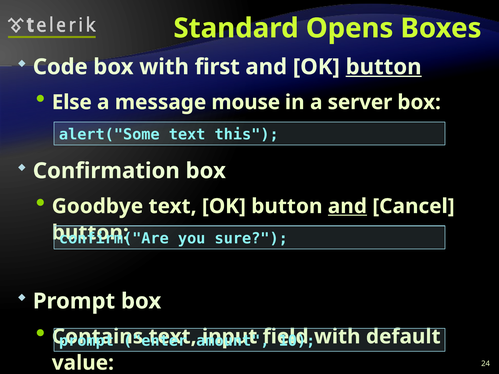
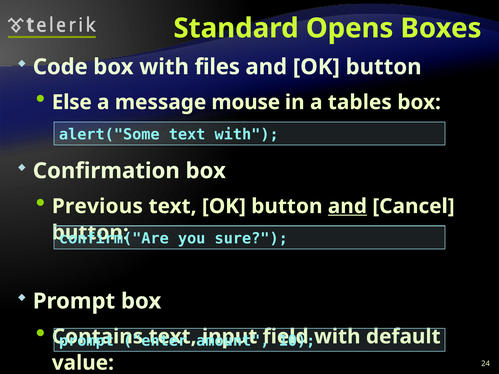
first: first -> files (217, 67)
button underline: present -> none (384, 67)
server: server -> tables (360, 102)
text this: this -> with (247, 135)
Goodbye: Goodbye -> Previous (97, 206)
